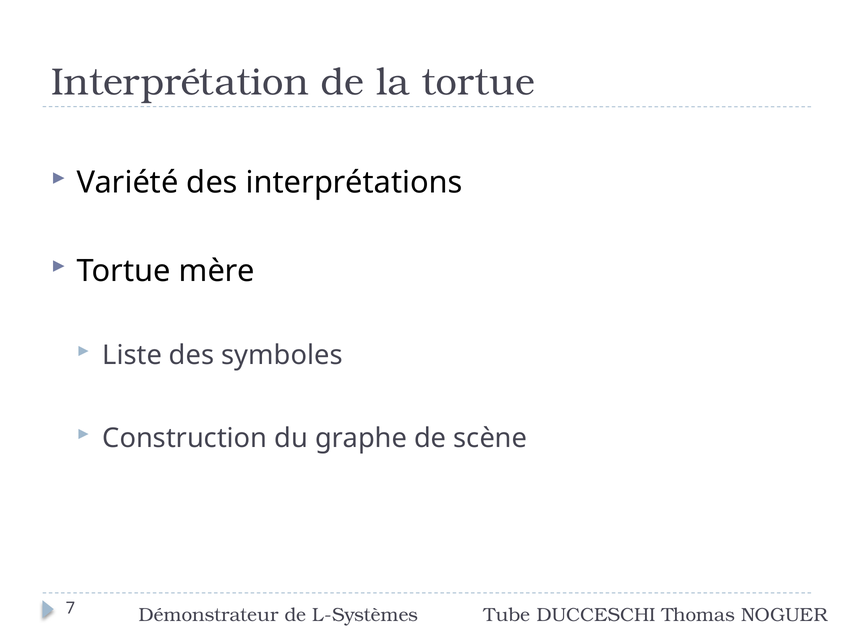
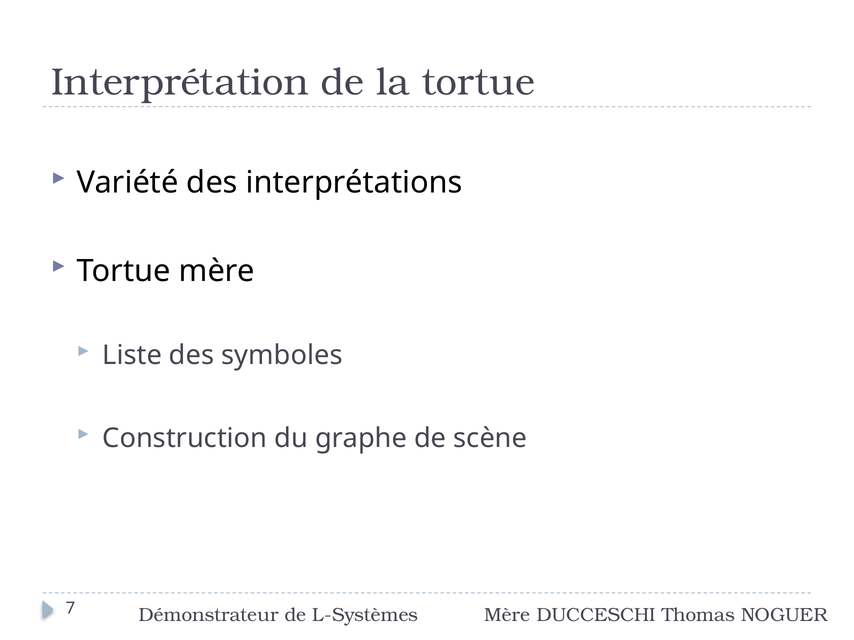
7 Tube: Tube -> Mère (507, 616)
